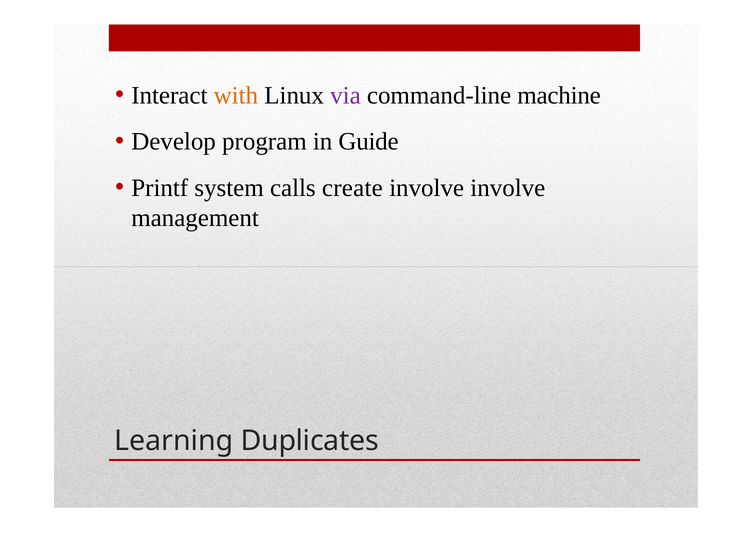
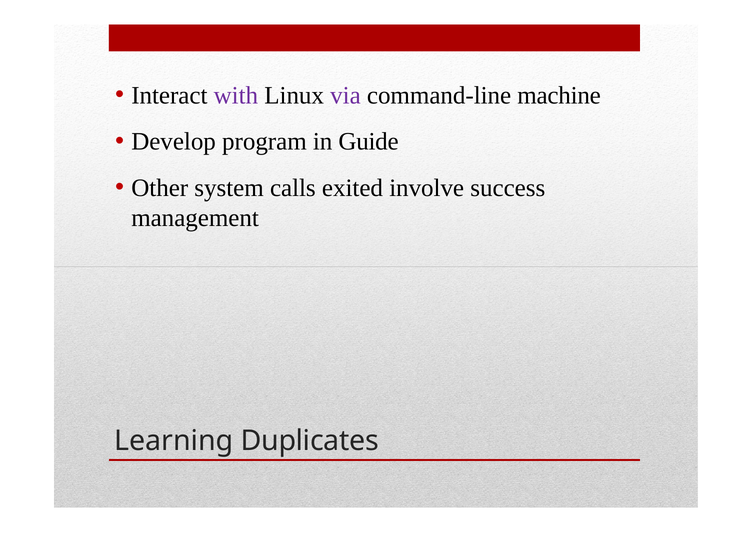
with colour: orange -> purple (236, 95)
Printf: Printf -> Other (160, 188)
create: create -> exited (352, 188)
involve involve: involve -> success (508, 188)
